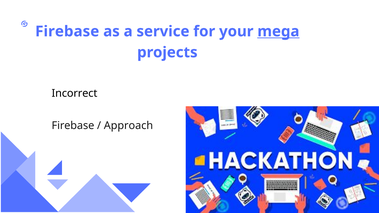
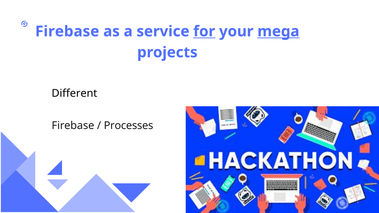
for underline: none -> present (204, 31)
Incorrect: Incorrect -> Different (74, 93)
Approach: Approach -> Processes (129, 126)
